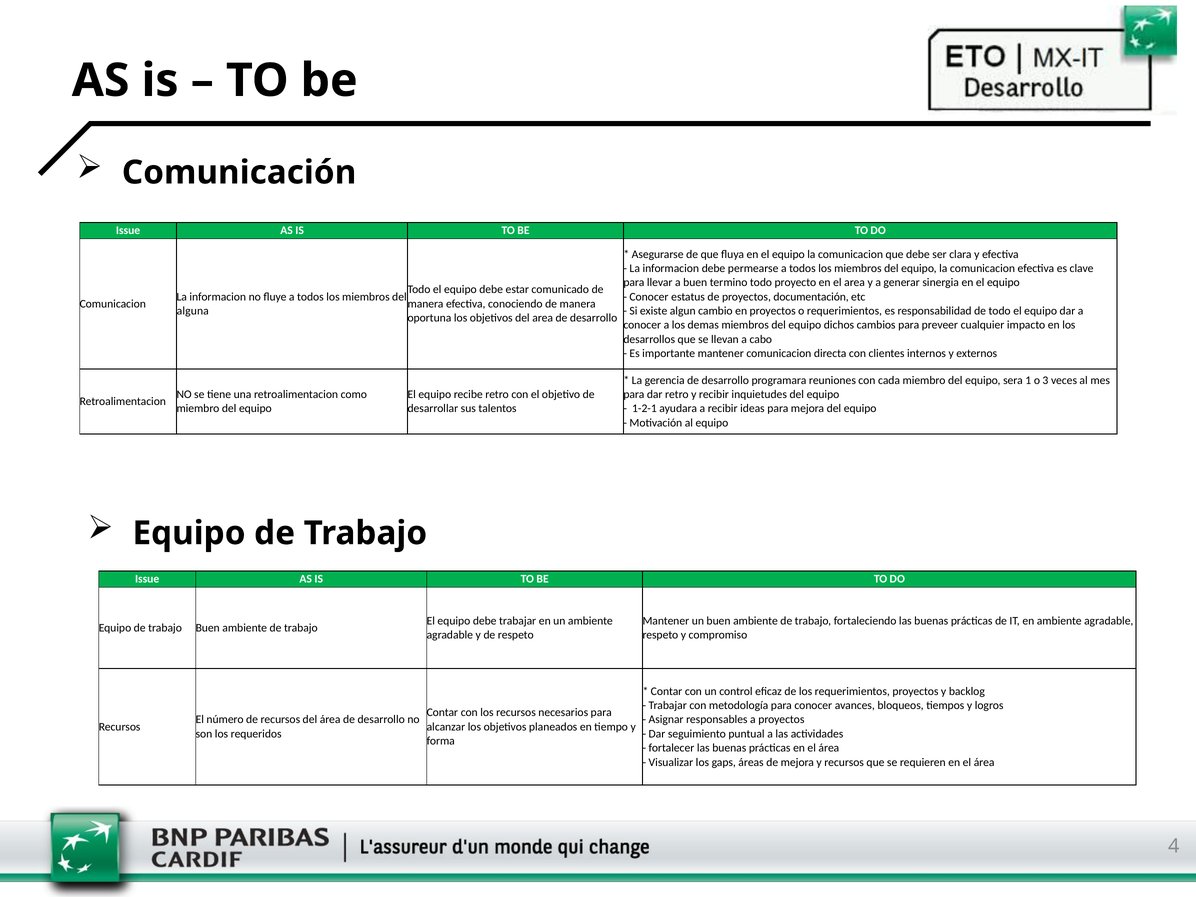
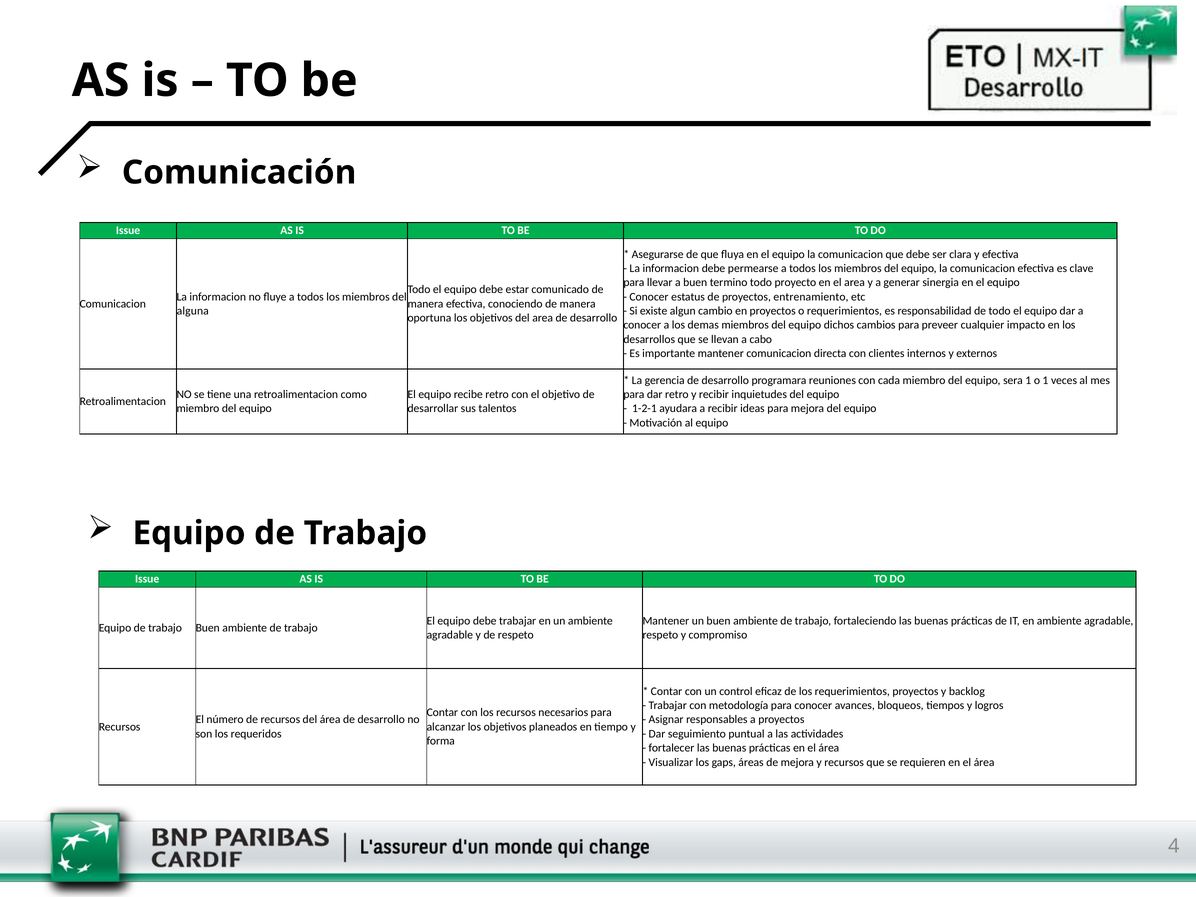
documentación: documentación -> entrenamiento (811, 297)
o 3: 3 -> 1 (1045, 380)
